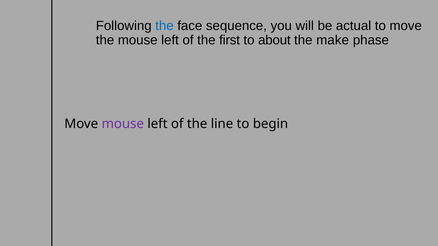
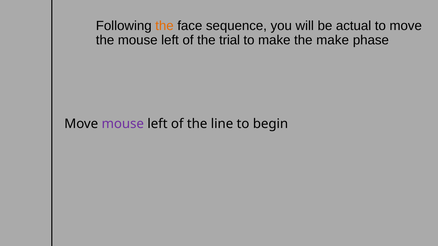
the colour: blue -> orange (164, 26)
first: first -> trial (230, 40)
to about: about -> make (274, 40)
